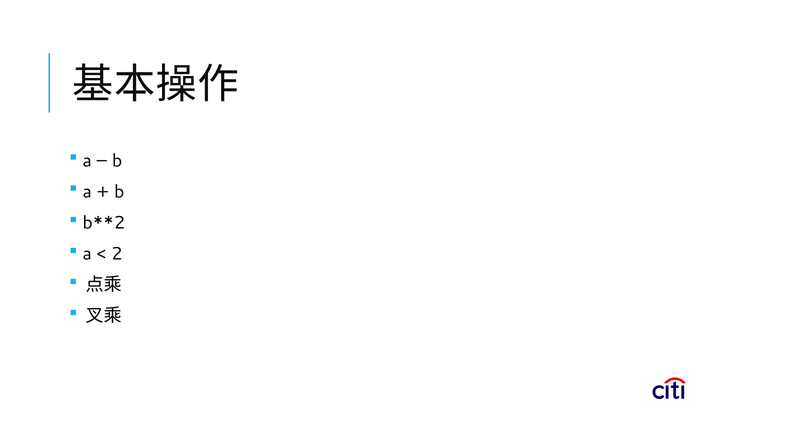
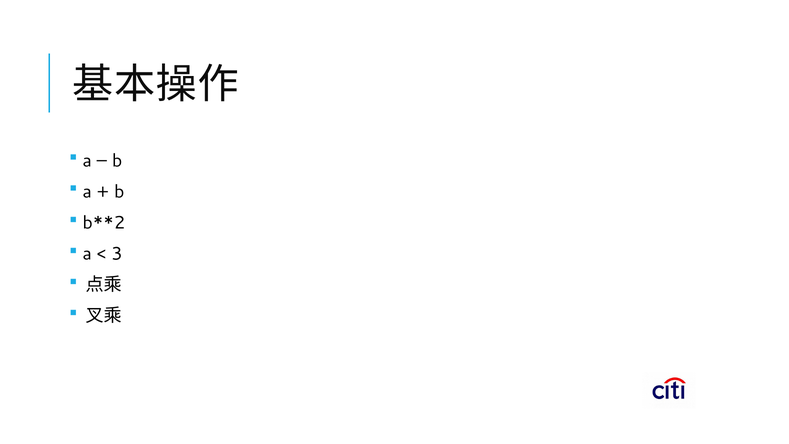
2: 2 -> 3 (117, 254)
